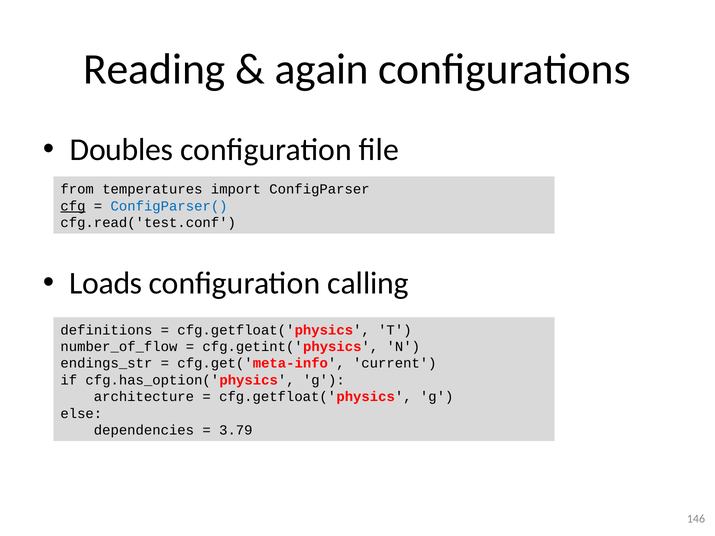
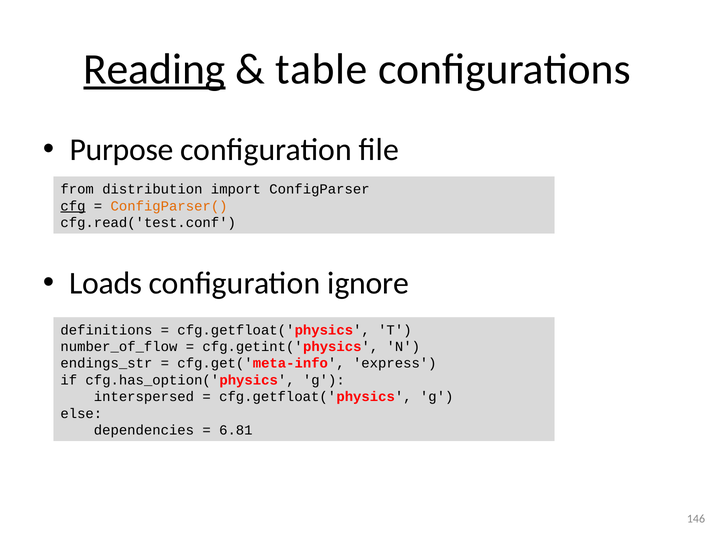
Reading underline: none -> present (154, 69)
again: again -> table (321, 69)
Doubles: Doubles -> Purpose (122, 150)
temperatures: temperatures -> distribution (152, 189)
ConfigParser( colour: blue -> orange (169, 206)
calling: calling -> ignore (368, 284)
current: current -> express (395, 364)
architecture: architecture -> interspersed (144, 397)
3.79: 3.79 -> 6.81 (236, 430)
